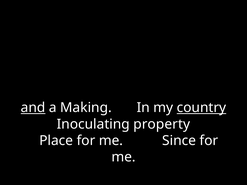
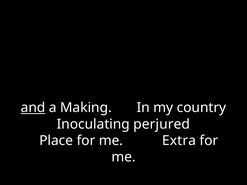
country underline: present -> none (201, 108)
property: property -> perjured (162, 124)
Since: Since -> Extra (179, 141)
